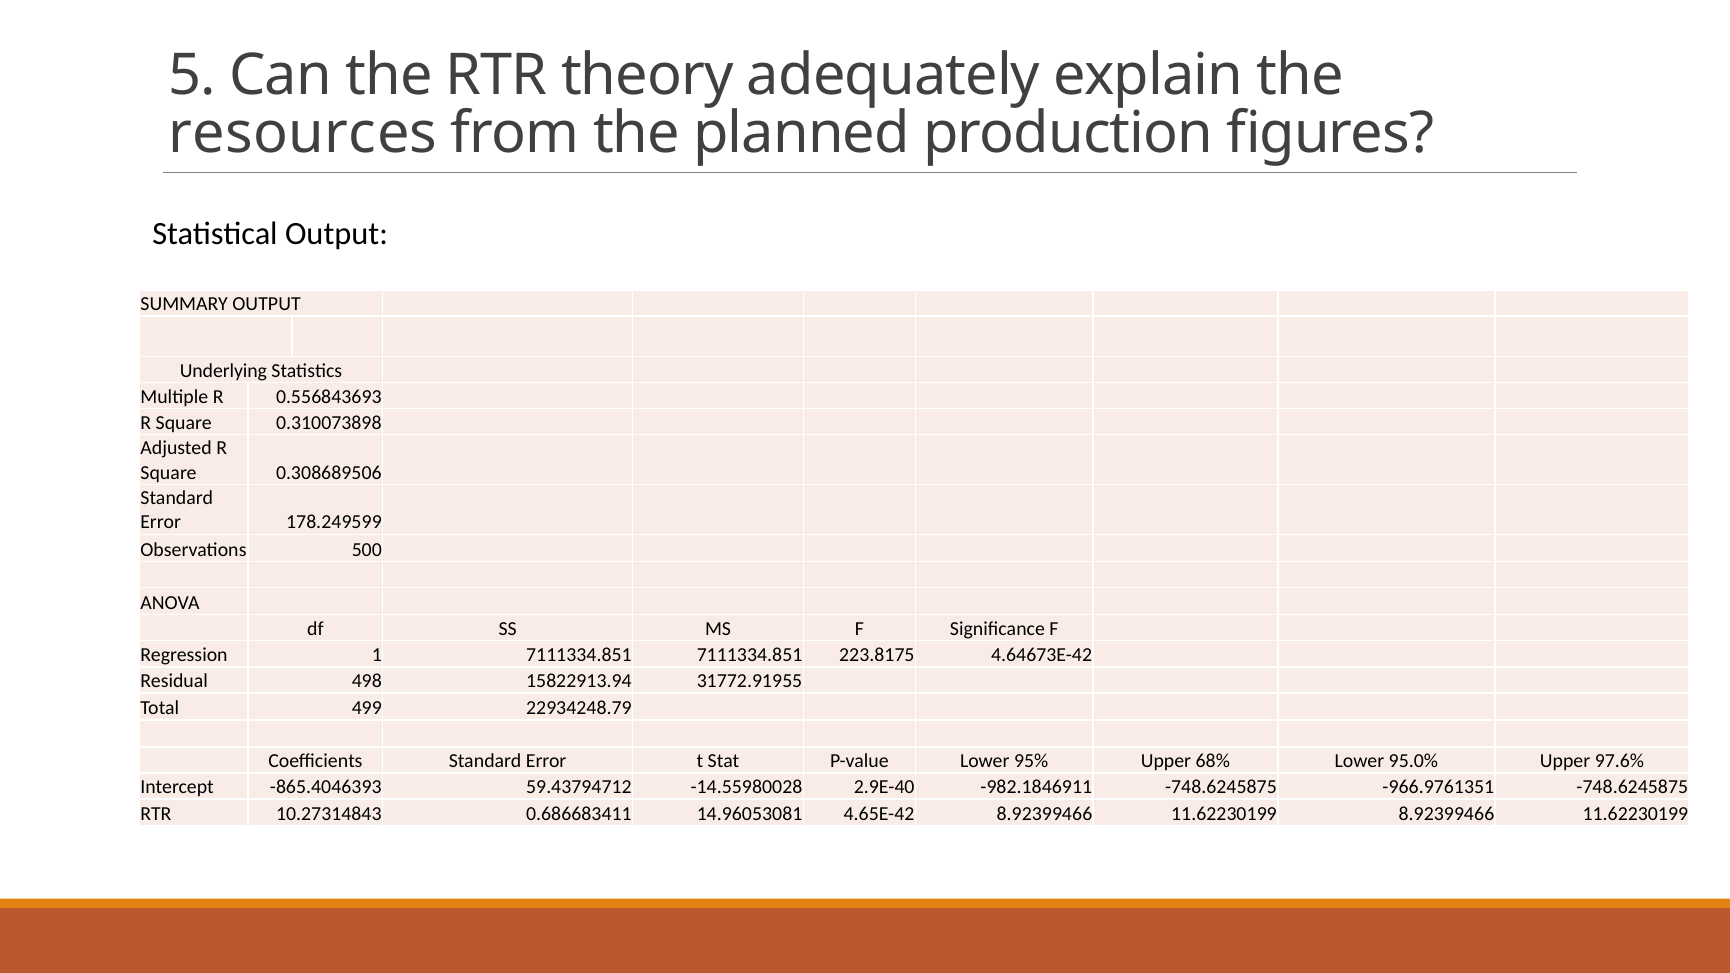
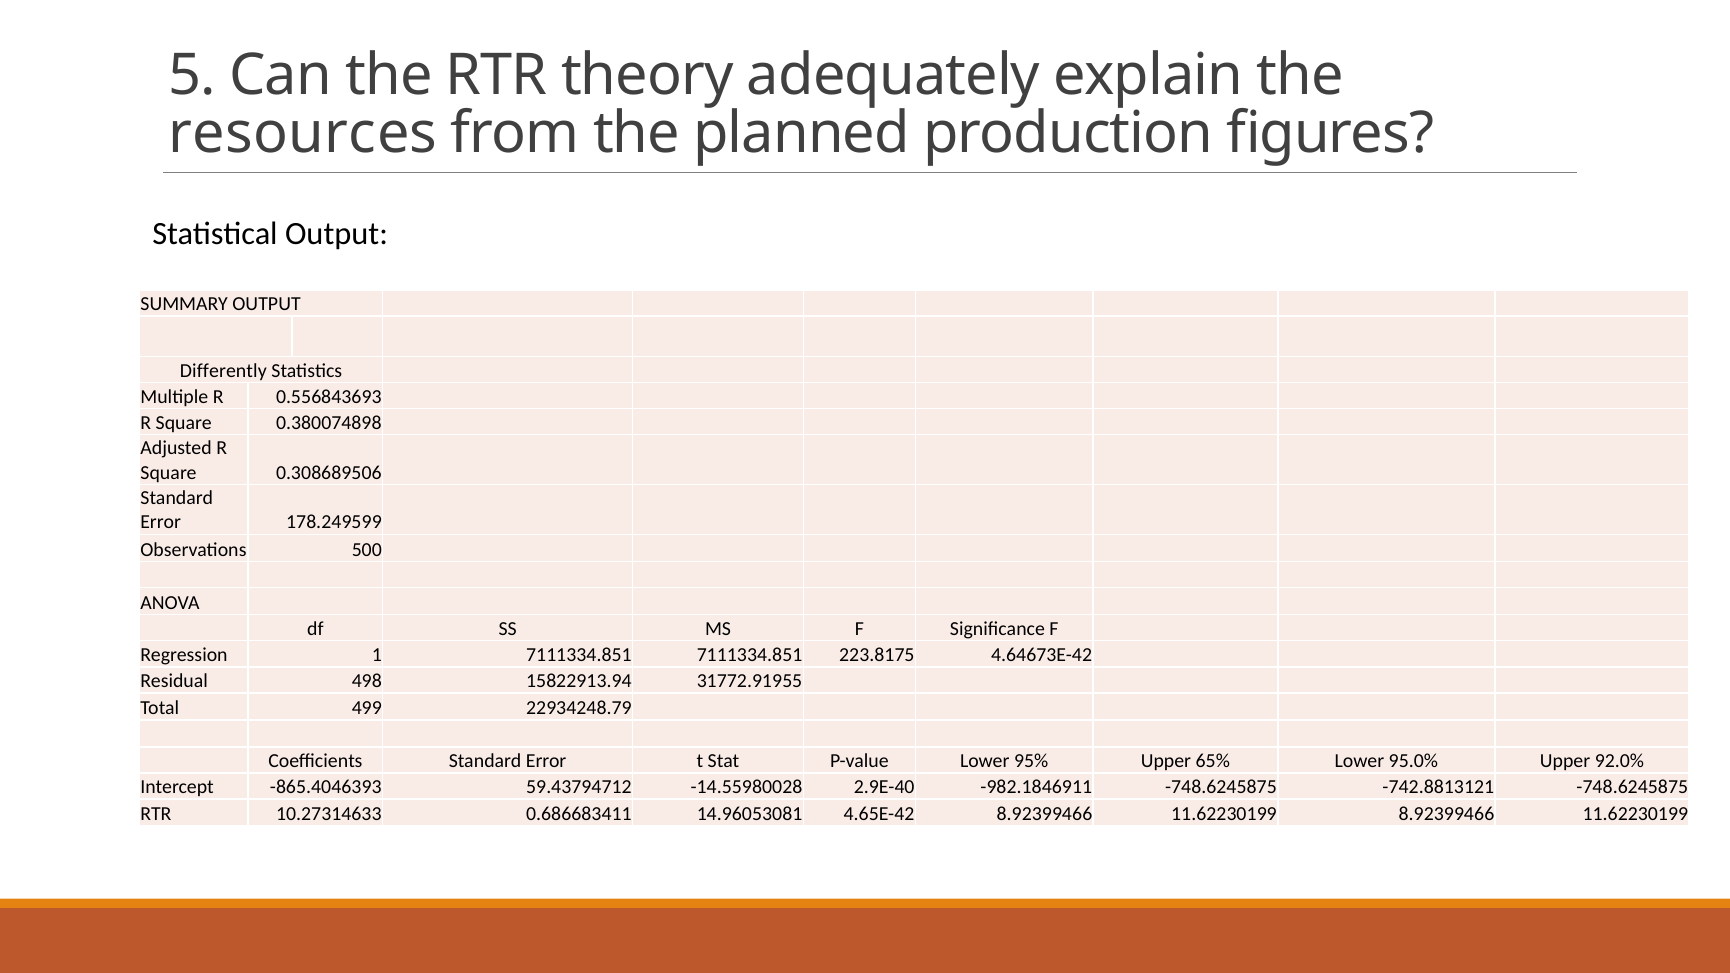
Underlying: Underlying -> Differently (223, 371)
0.310073898: 0.310073898 -> 0.380074898 (329, 423)
68%: 68% -> 65% (1213, 761)
97.6%: 97.6% -> 92.0% (1619, 761)
-966.9761351: -966.9761351 -> -742.8813121 (1438, 787)
10.27314843: 10.27314843 -> 10.27314633 (329, 814)
